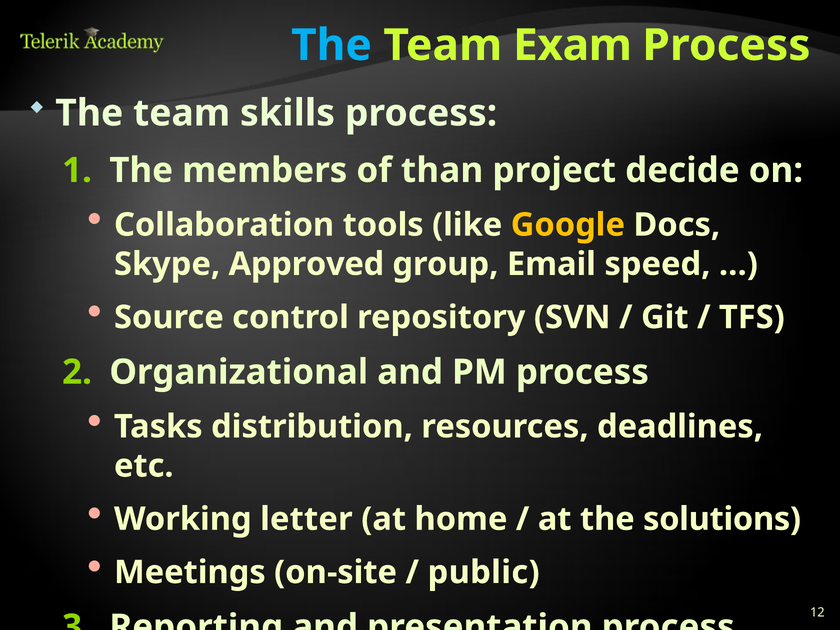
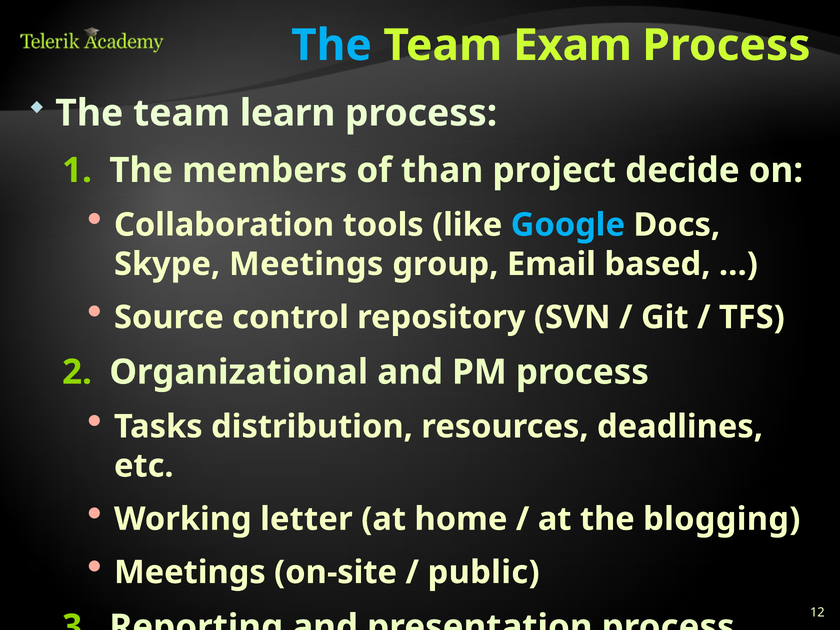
skills: skills -> learn (288, 113)
Google colour: yellow -> light blue (568, 225)
Skype Approved: Approved -> Meetings (306, 264)
speed: speed -> based (657, 264)
solutions: solutions -> blogging (722, 519)
